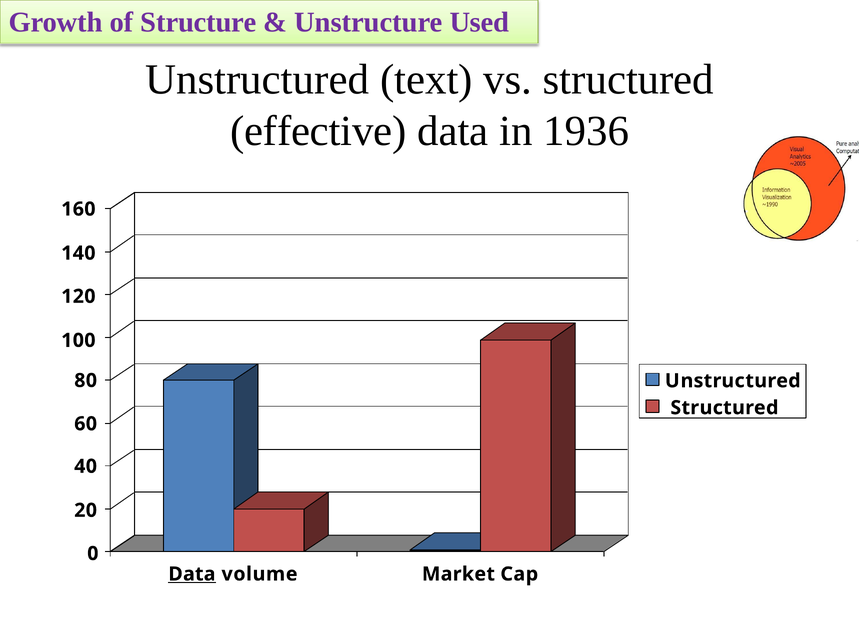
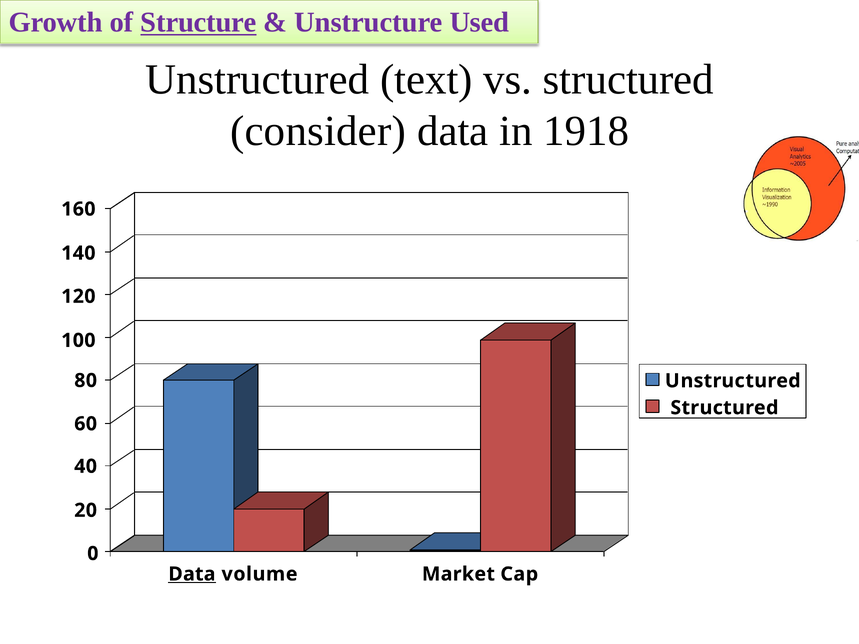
Structure underline: none -> present (199, 22)
effective: effective -> consider (318, 131)
1936: 1936 -> 1918 (586, 131)
